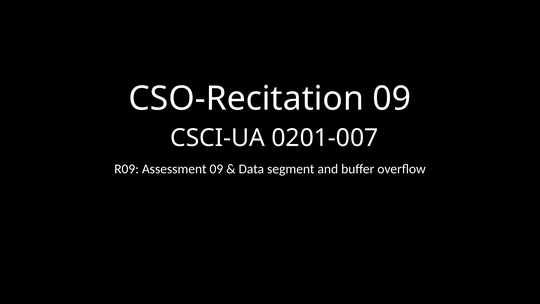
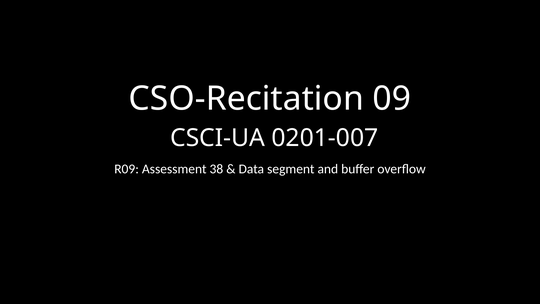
Assessment 09: 09 -> 38 (216, 169)
